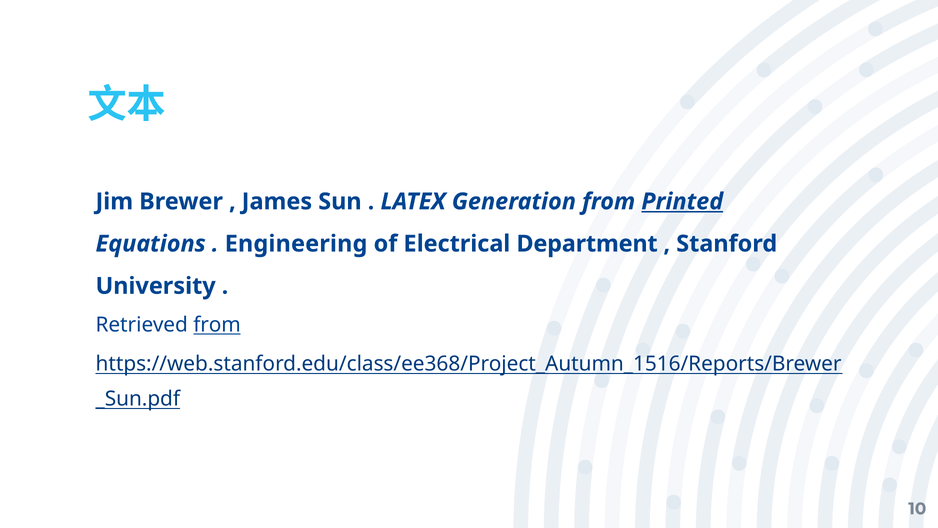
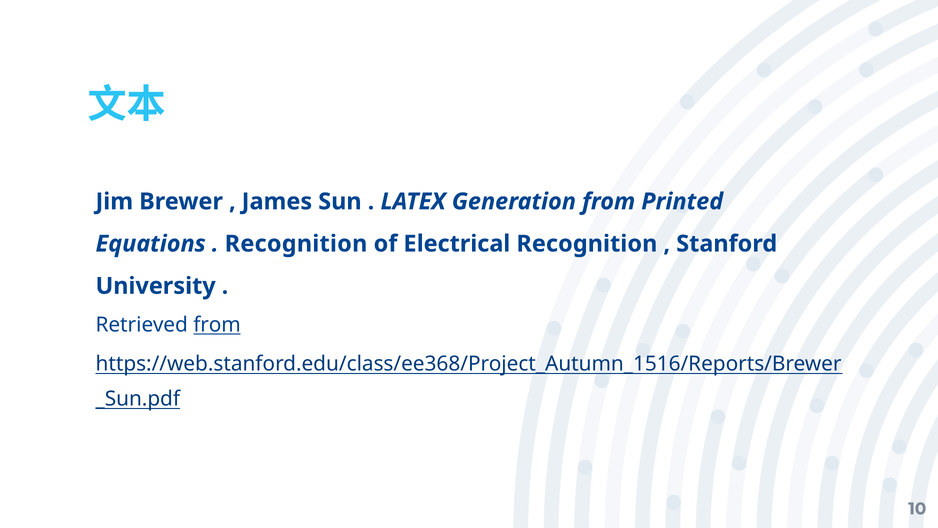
Printed underline: present -> none (682, 201)
Engineering: Engineering -> Recognition (296, 244)
Electrical Department: Department -> Recognition (587, 244)
